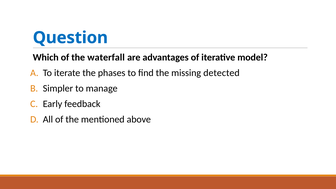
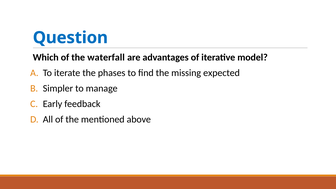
detected: detected -> expected (222, 73)
